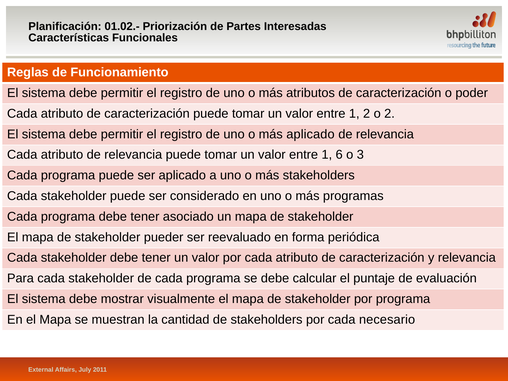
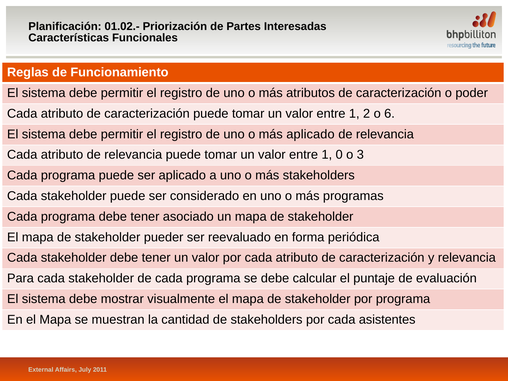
o 2: 2 -> 6 (390, 114)
6: 6 -> 0 (339, 155)
necesario: necesario -> asistentes (387, 320)
